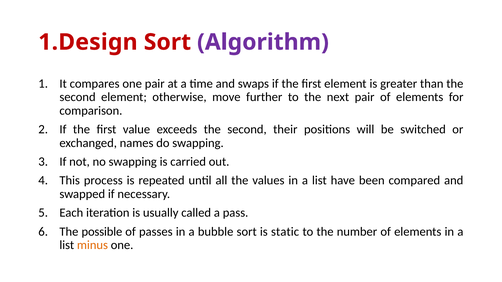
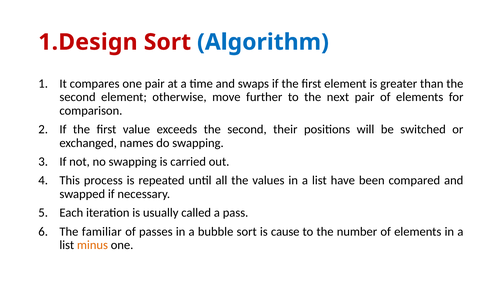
Algorithm colour: purple -> blue (263, 42)
possible: possible -> familiar (102, 232)
static: static -> cause (285, 232)
